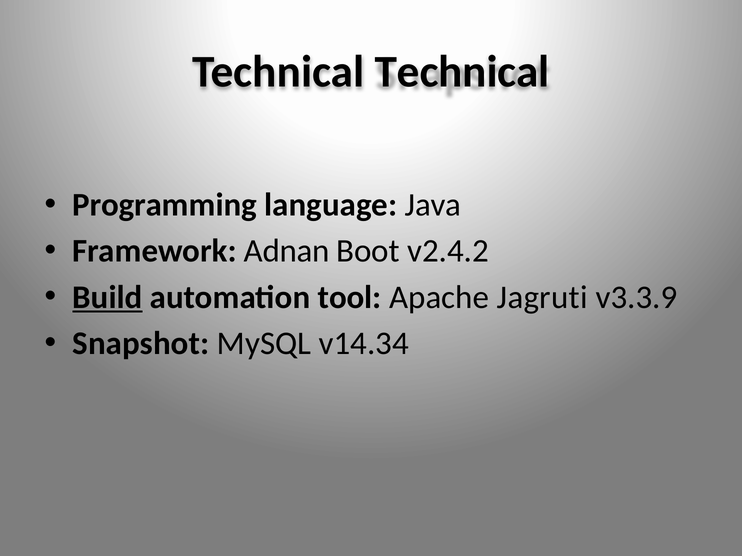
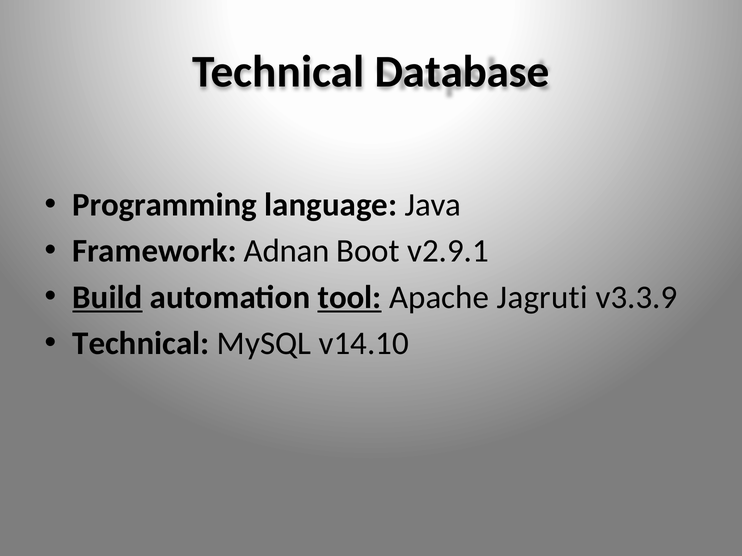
Technical Technical: Technical -> Database (462, 72)
v2.4.2: v2.4.2 -> v2.9.1 (448, 251)
tool underline: none -> present (350, 297)
Snapshot: Snapshot -> Technical (141, 344)
v14.34: v14.34 -> v14.10 (364, 344)
